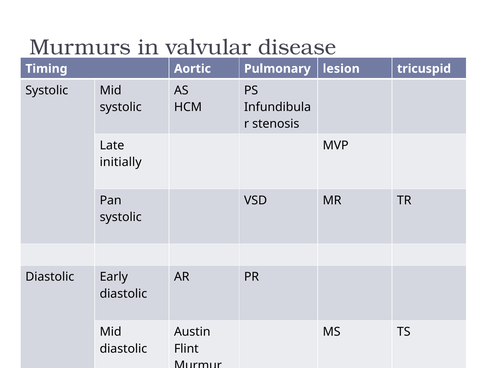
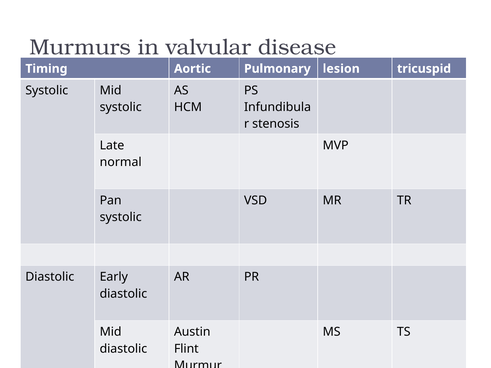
initially: initially -> normal (121, 162)
